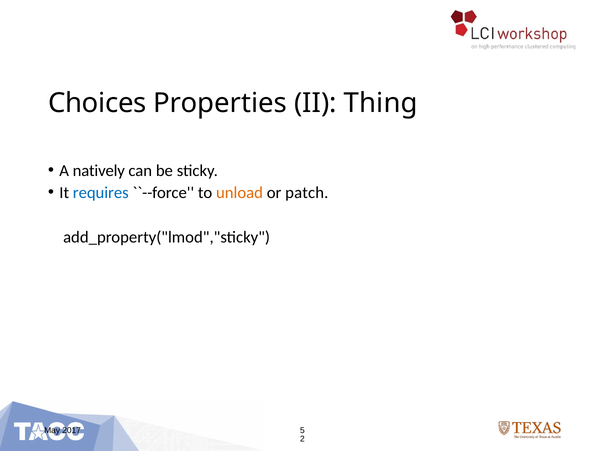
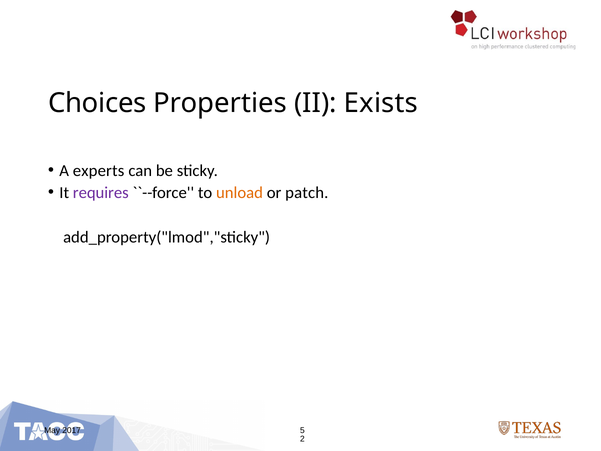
Thing: Thing -> Exists (381, 103)
natively: natively -> experts (99, 171)
requires colour: blue -> purple (101, 193)
